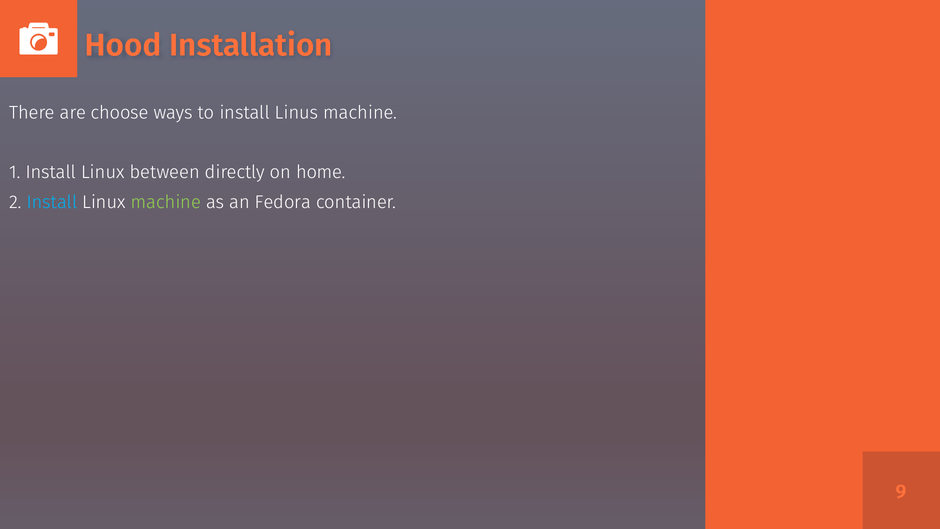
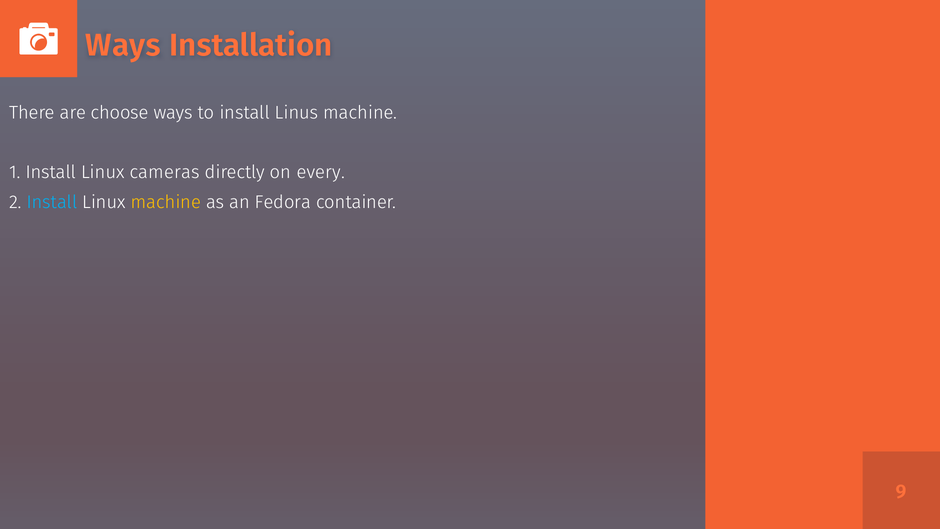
Hood: Hood -> Ways (123, 45)
between: between -> cameras (165, 172)
home: home -> every (321, 172)
machine colour: light green -> yellow (166, 202)
